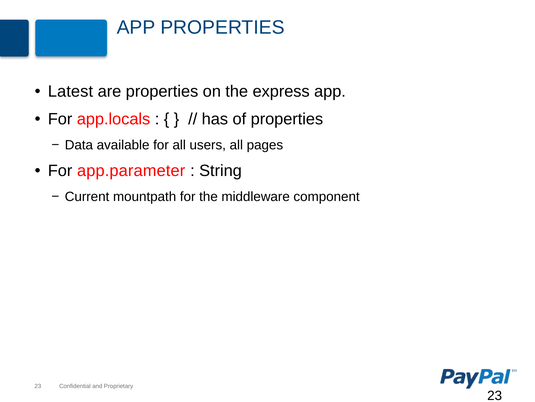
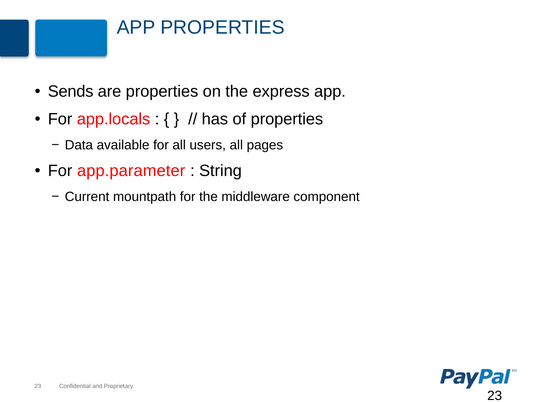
Latest: Latest -> Sends (71, 91)
